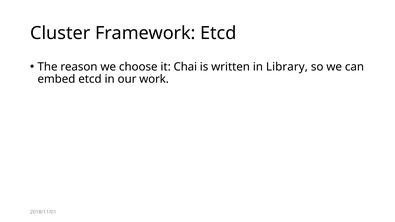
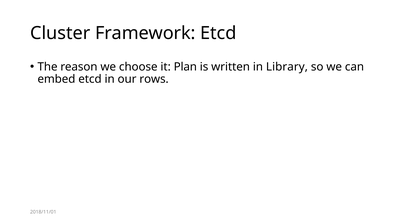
Chai: Chai -> Plan (185, 67)
work: work -> rows (154, 79)
